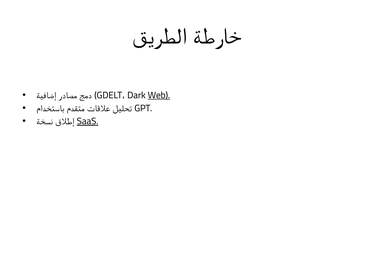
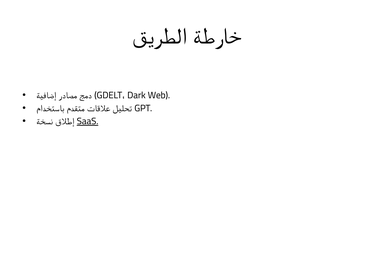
Web underline: present -> none (159, 95)
